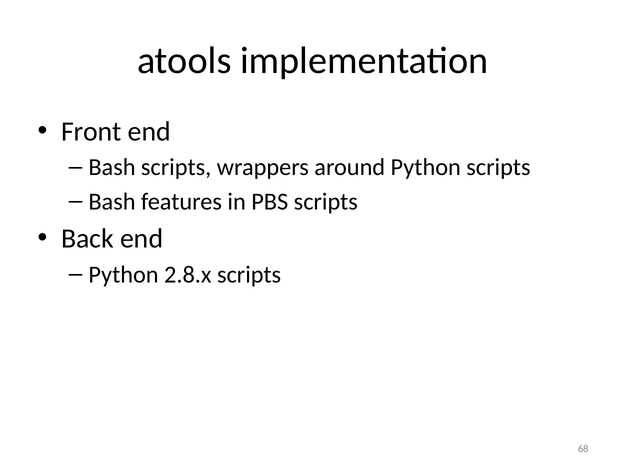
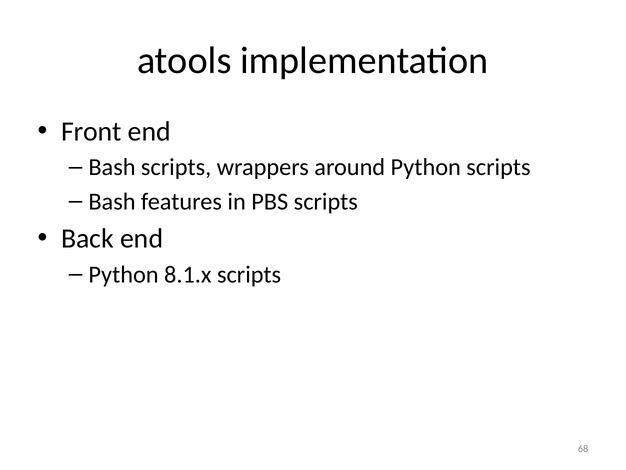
2.8.x: 2.8.x -> 8.1.x (188, 274)
